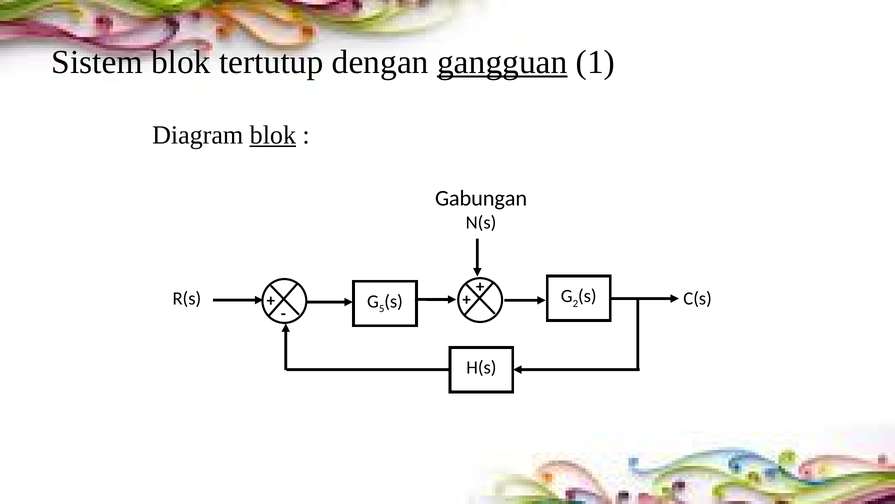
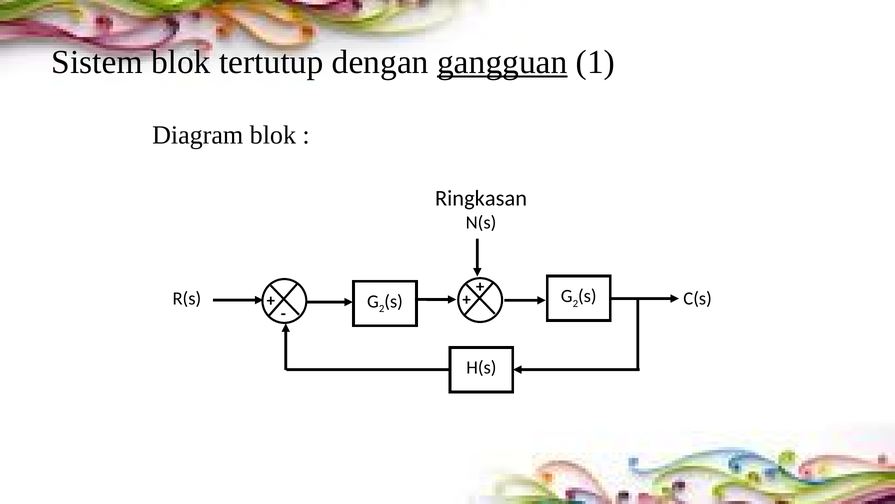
blok underline: present -> none (273, 135)
Gabungan: Gabungan -> Ringkasan (481, 198)
5: 5 -> 2 (382, 308)
